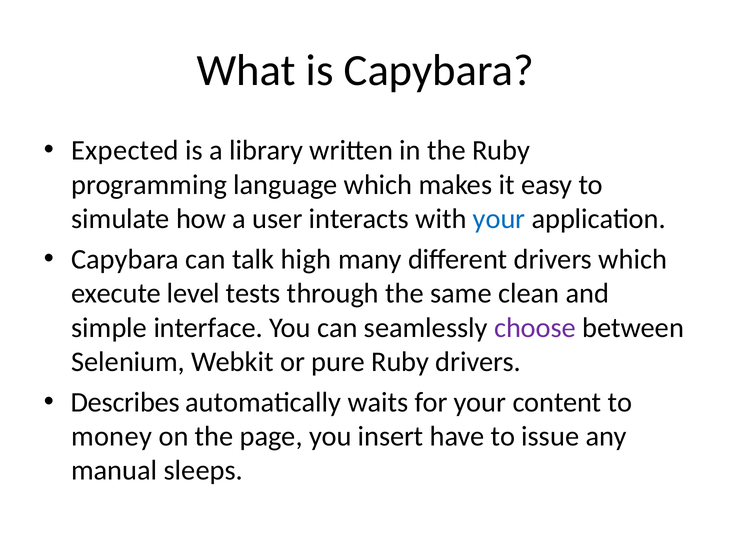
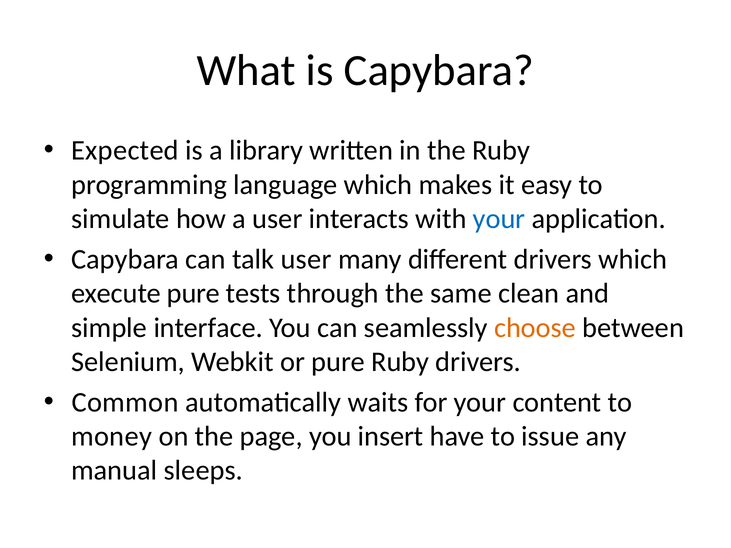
talk high: high -> user (306, 260)
execute level: level -> pure (193, 294)
choose colour: purple -> orange (535, 328)
Describes: Describes -> Common (125, 403)
